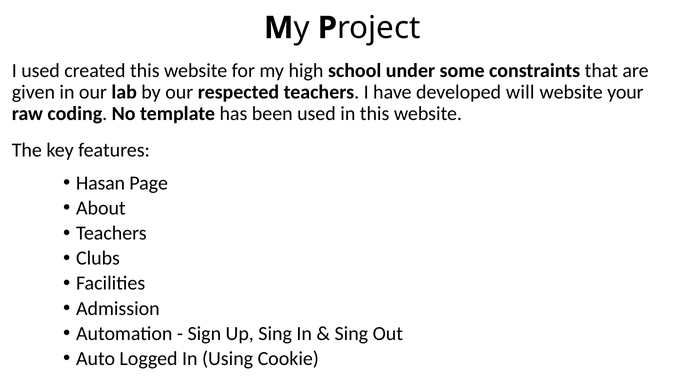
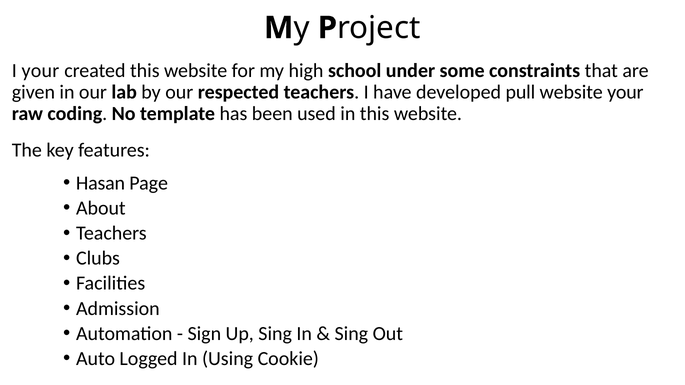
I used: used -> your (40, 71)
will: will -> pull (520, 92)
